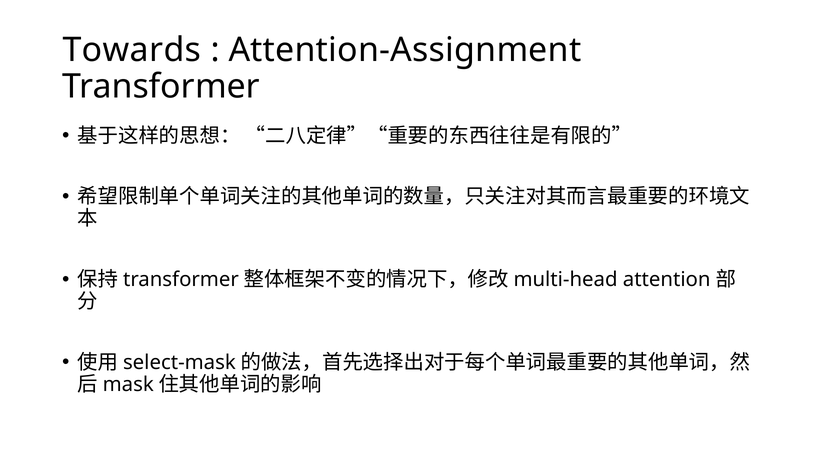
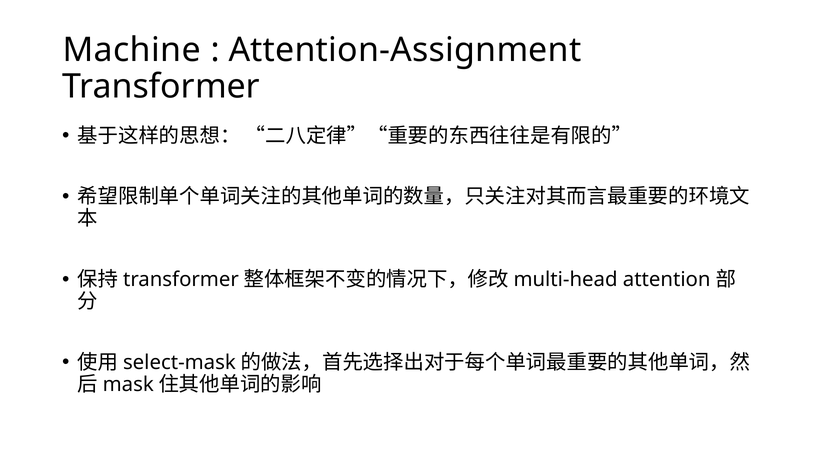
Towards: Towards -> Machine (132, 50)
